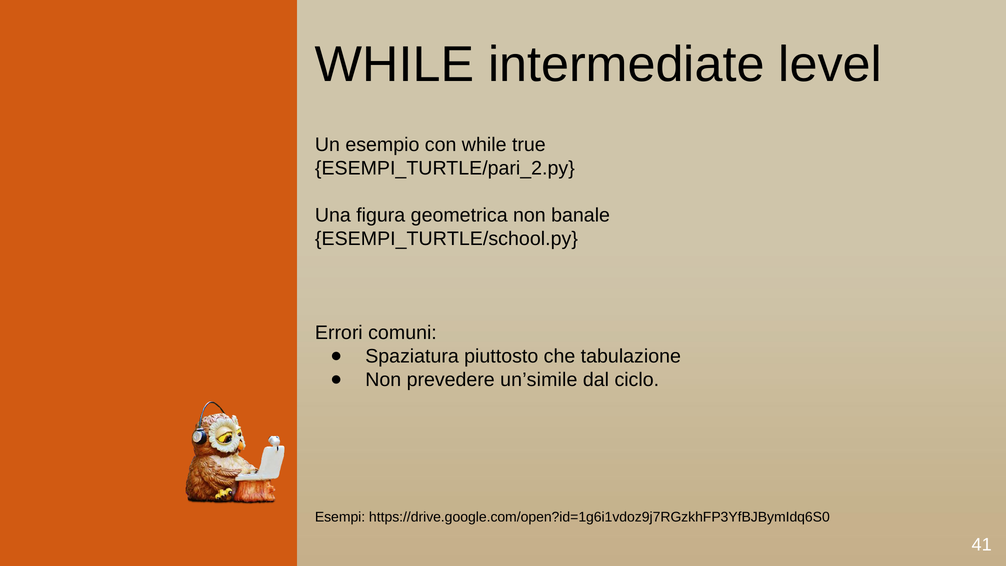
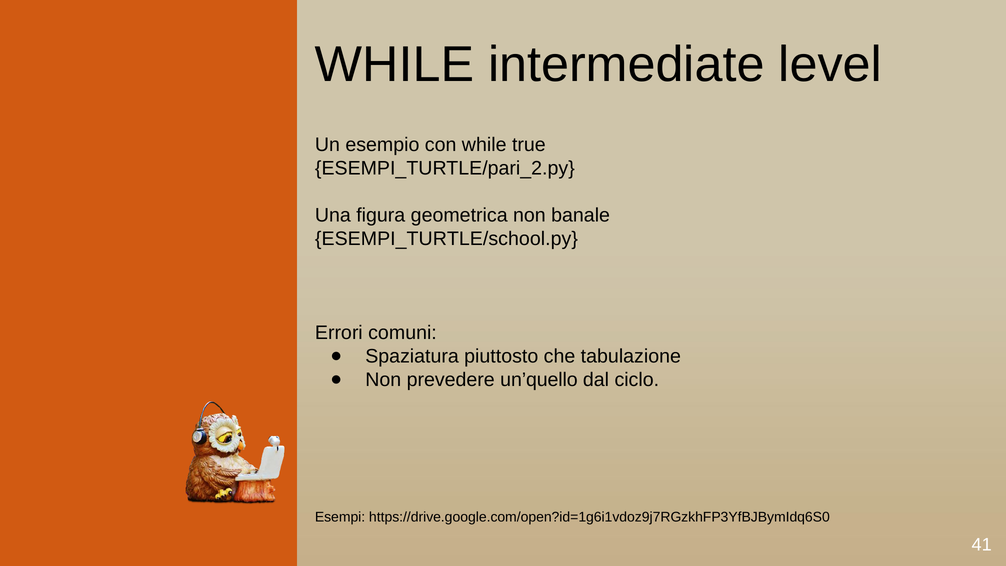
un’simile: un’simile -> un’quello (539, 380)
